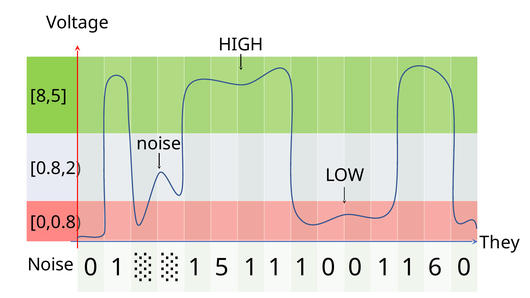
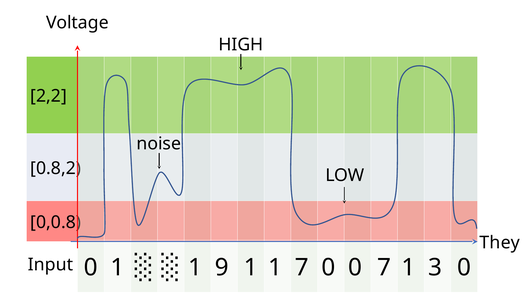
8,5: 8,5 -> 2,2 (49, 96)
Noise: Noise -> Input (50, 265)
5: 5 -> 9 (222, 268)
1 1 1: 1 -> 7 (302, 268)
0 0 1: 1 -> 7 (384, 268)
6: 6 -> 3 (435, 268)
